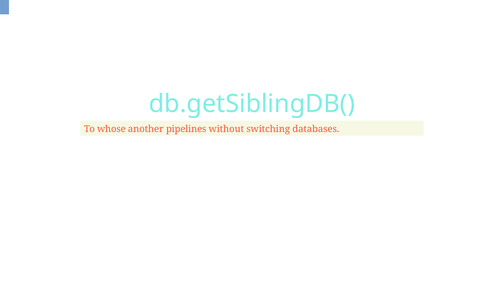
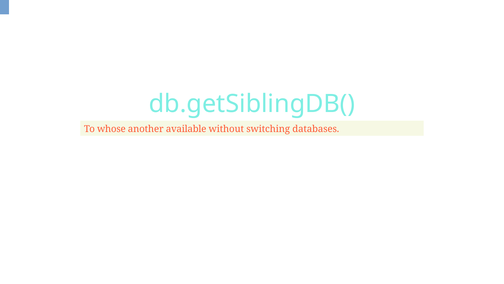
pipelines: pipelines -> available (186, 129)
